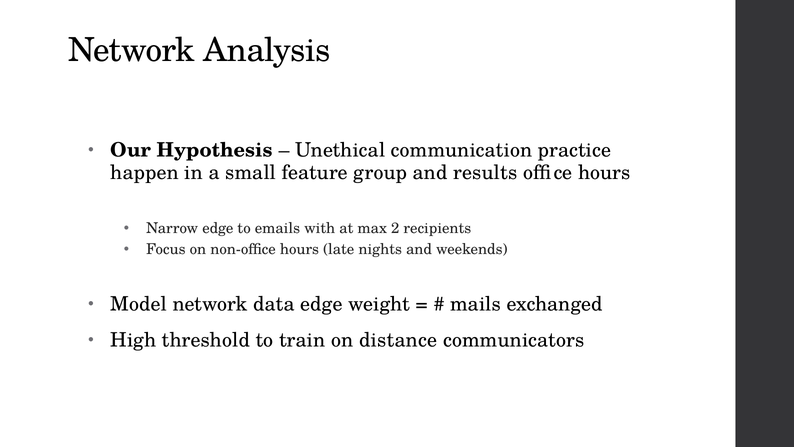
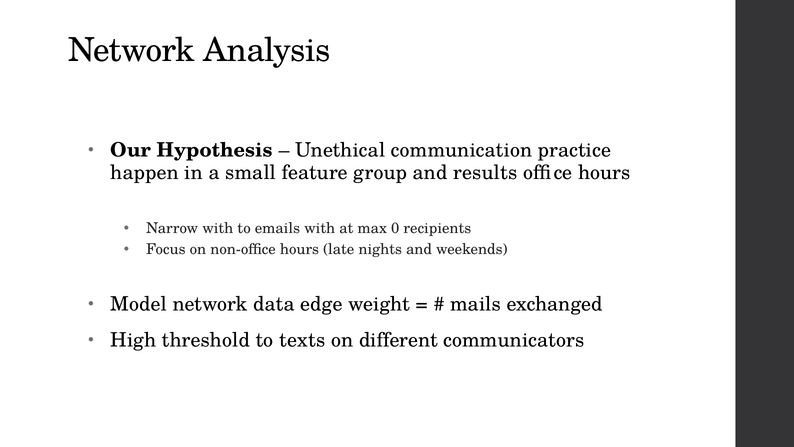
Narrow edge: edge -> with (218, 228)
2: 2 -> 0 (395, 228)
train: train -> texts (302, 340)
distance: distance -> different (398, 340)
